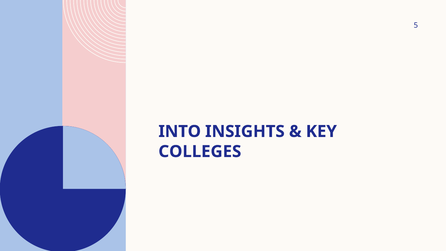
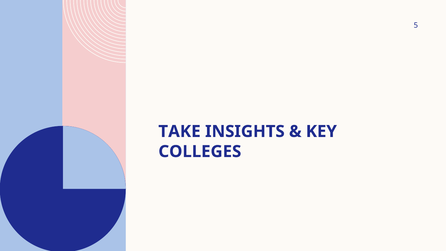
INTO: INTO -> TAKE (180, 131)
